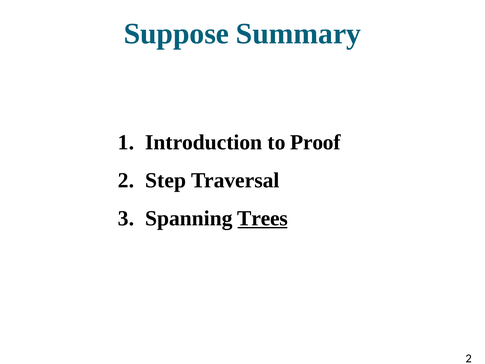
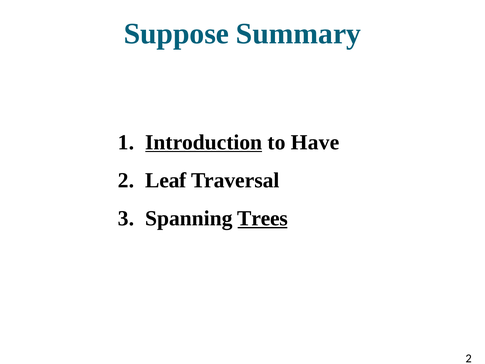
Introduction underline: none -> present (204, 142)
Proof: Proof -> Have (315, 142)
Step: Step -> Leaf (166, 180)
